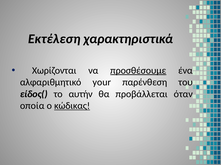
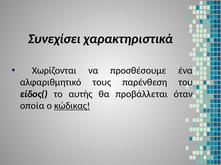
Εκτέλεση: Εκτέλεση -> Συνεχίσει (54, 39)
προσθέσουμε underline: present -> none (138, 71)
your: your -> τους (102, 83)
αυτήν: αυτήν -> αυτής (81, 94)
